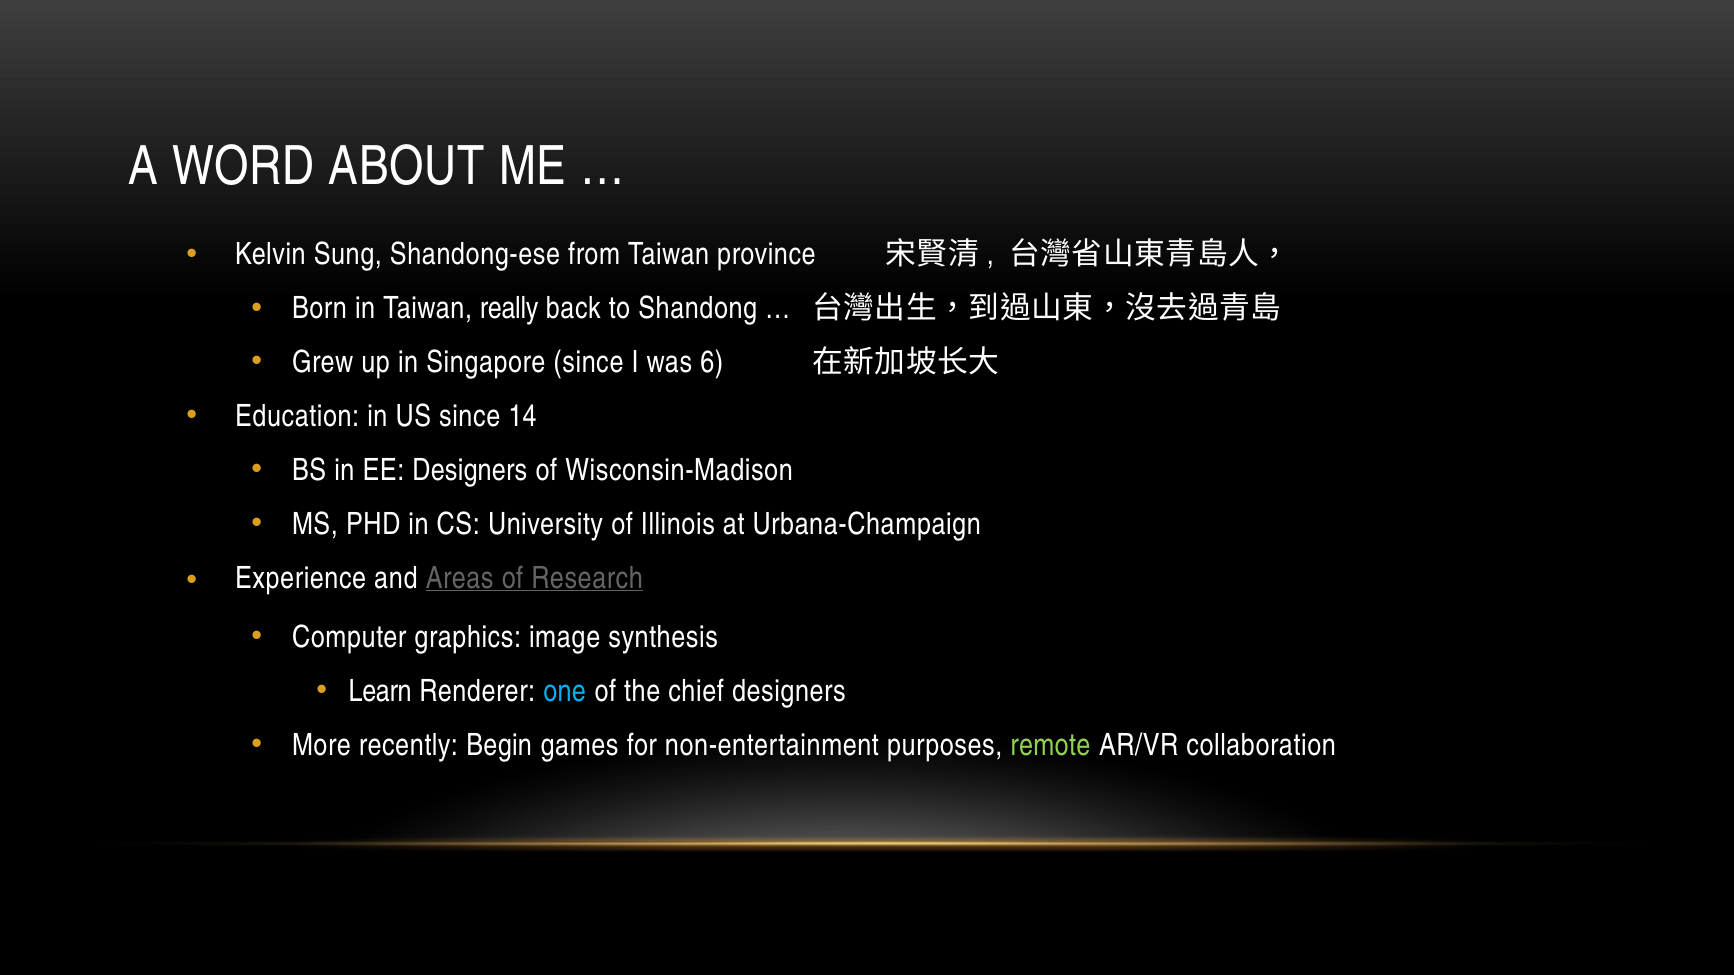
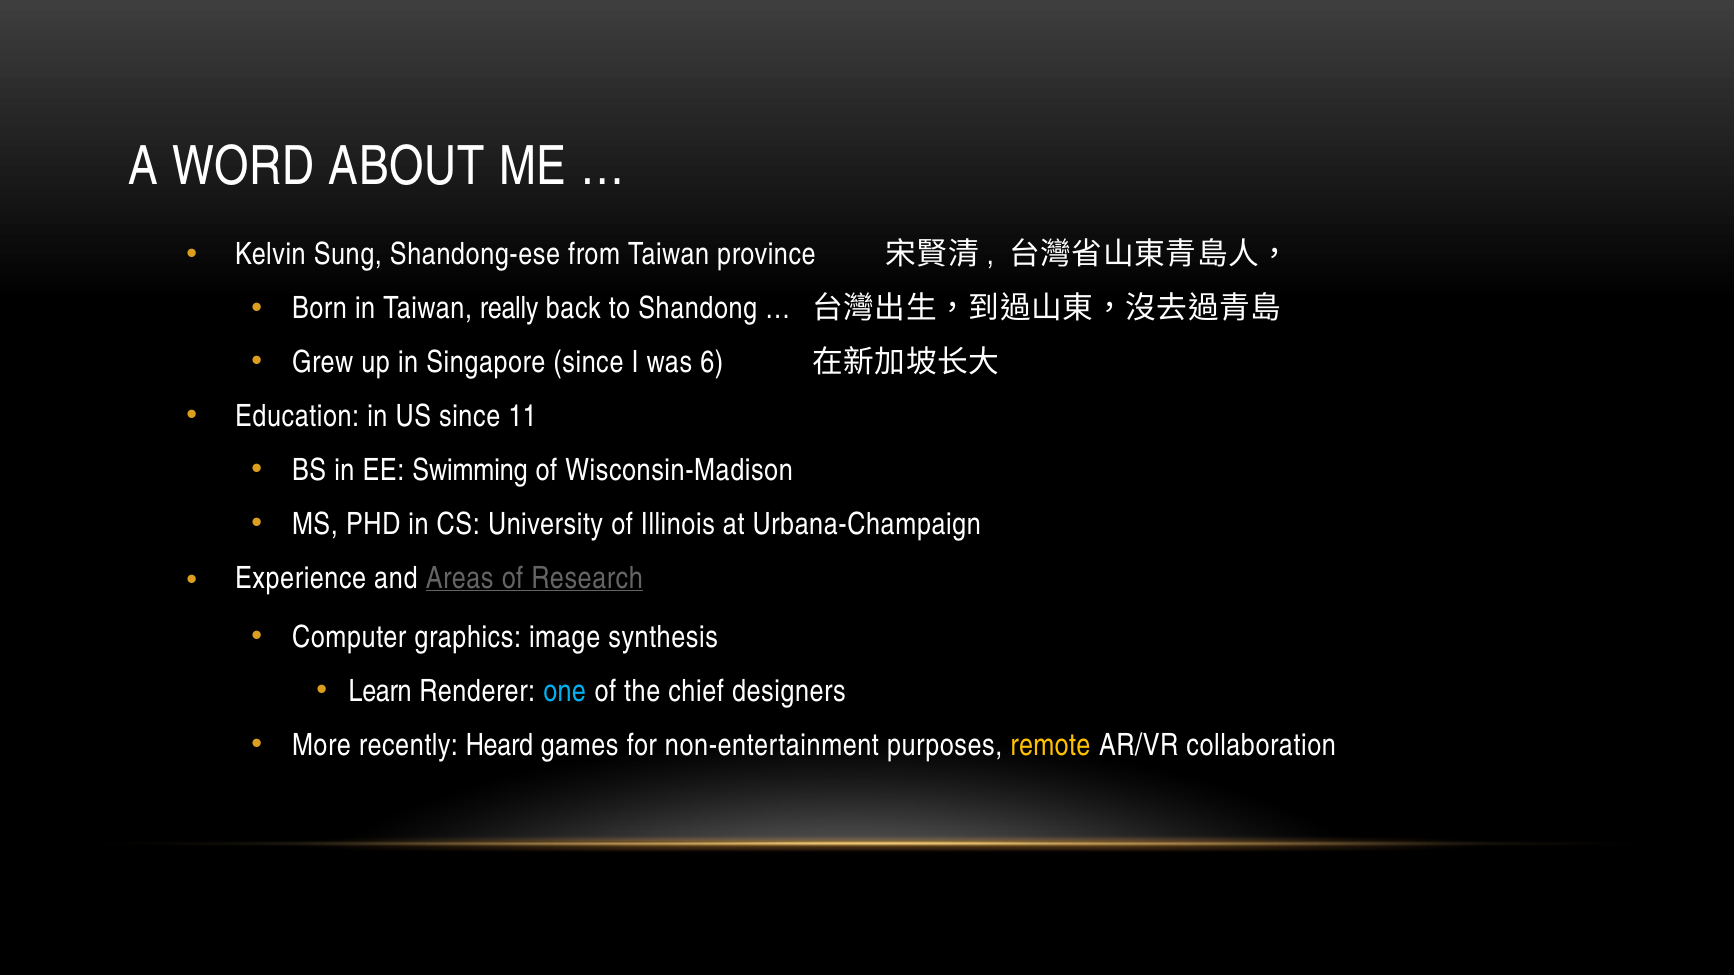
14: 14 -> 11 (523, 416)
EE Designers: Designers -> Swimming (470, 470)
Begin: Begin -> Heard (499, 745)
remote colour: light green -> yellow (1050, 745)
